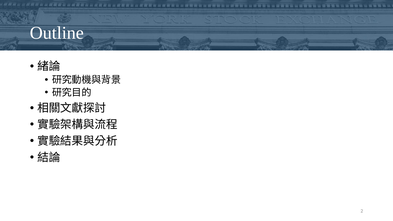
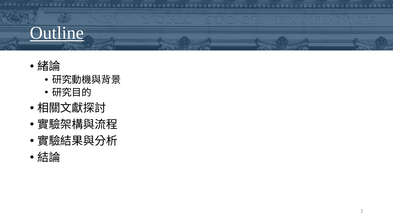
Outline underline: none -> present (57, 33)
